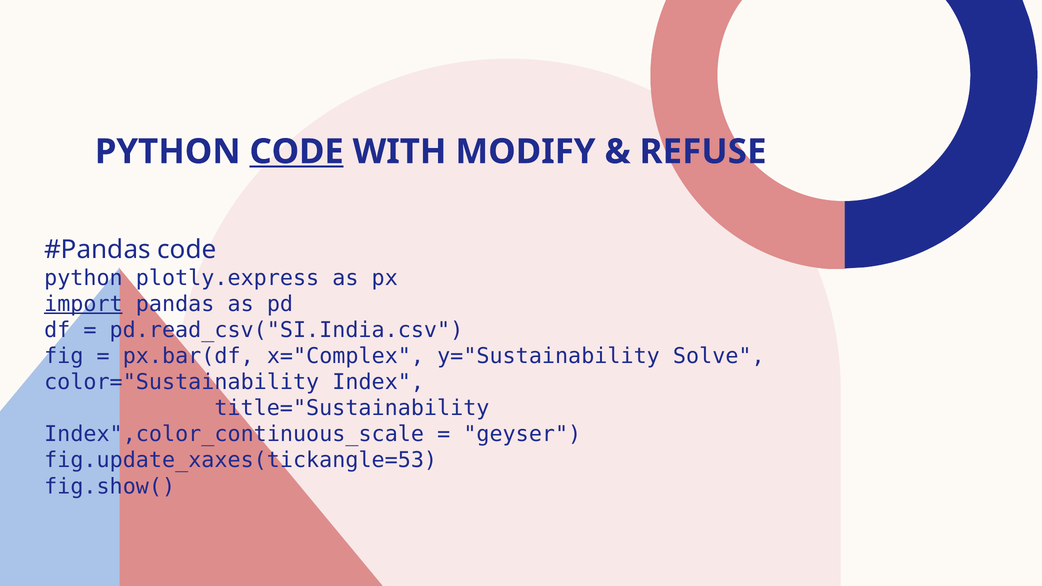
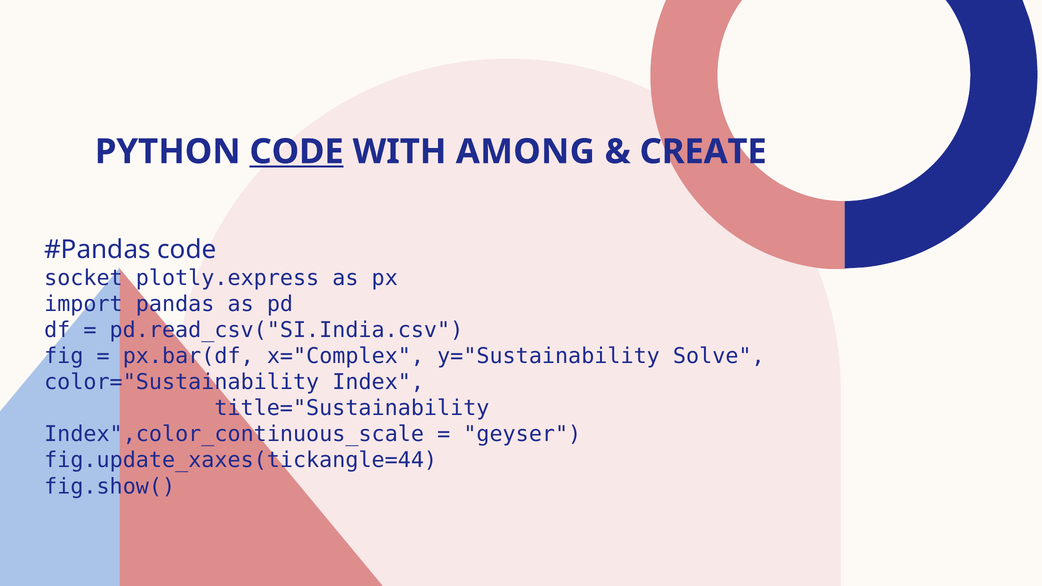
MODIFY: MODIFY -> AMONG (525, 152)
REFUSE: REFUSE -> CREATE (703, 152)
python: python -> socket (83, 278)
import underline: present -> none (83, 304)
fig.update_xaxes(tickangle=53: fig.update_xaxes(tickangle=53 -> fig.update_xaxes(tickangle=44 (241, 460)
